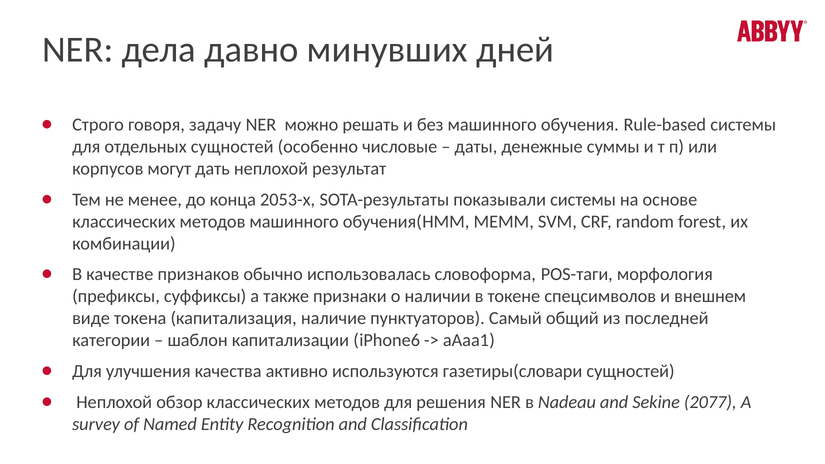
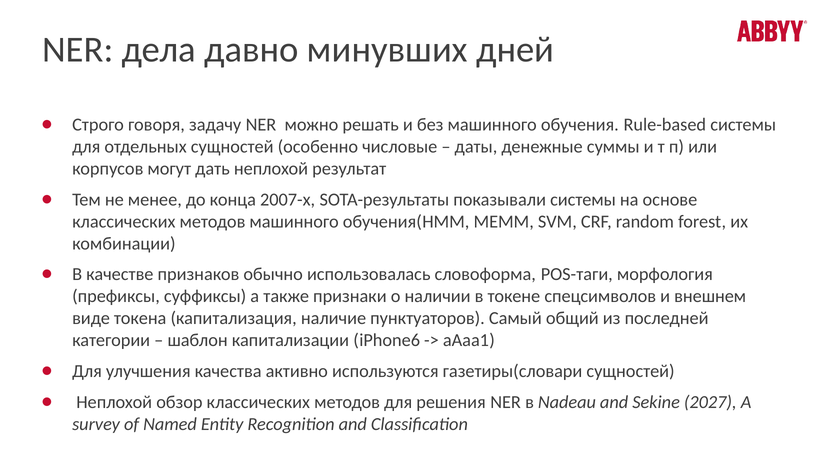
2053-х: 2053-х -> 2007-х (288, 200)
2077: 2077 -> 2027 (710, 402)
